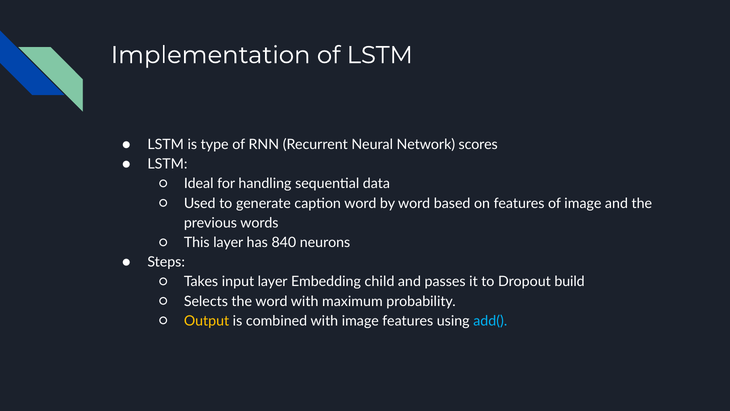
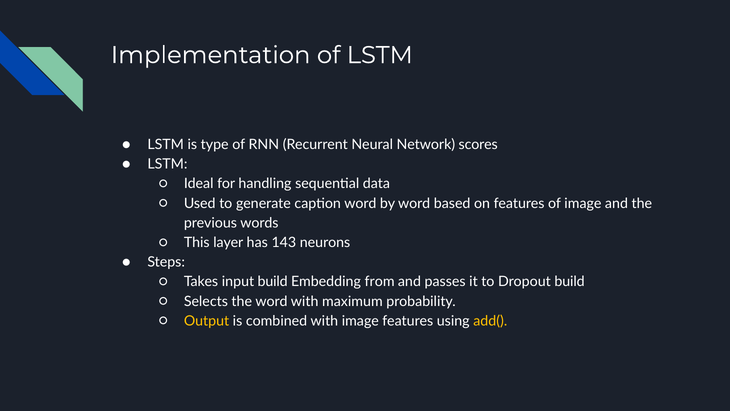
840: 840 -> 143 (284, 242)
input layer: layer -> build (273, 281)
child: child -> from (380, 281)
add( colour: light blue -> yellow (490, 321)
